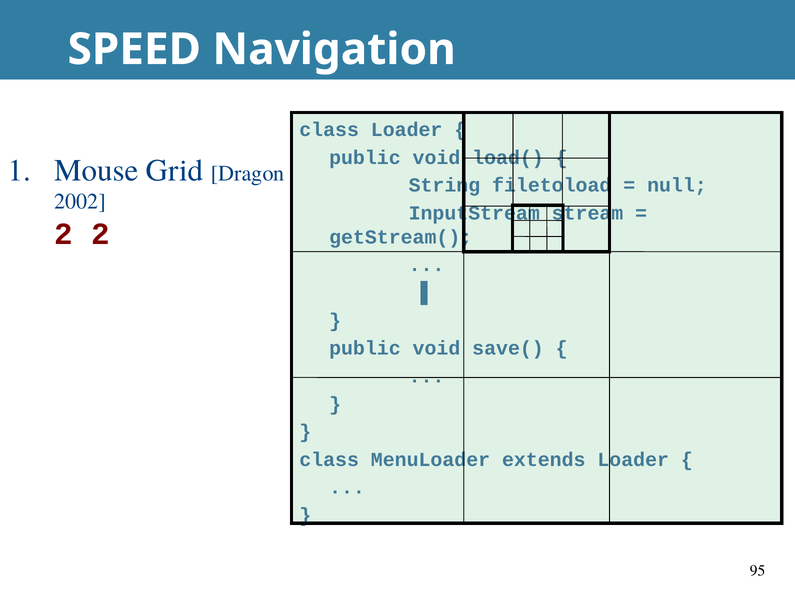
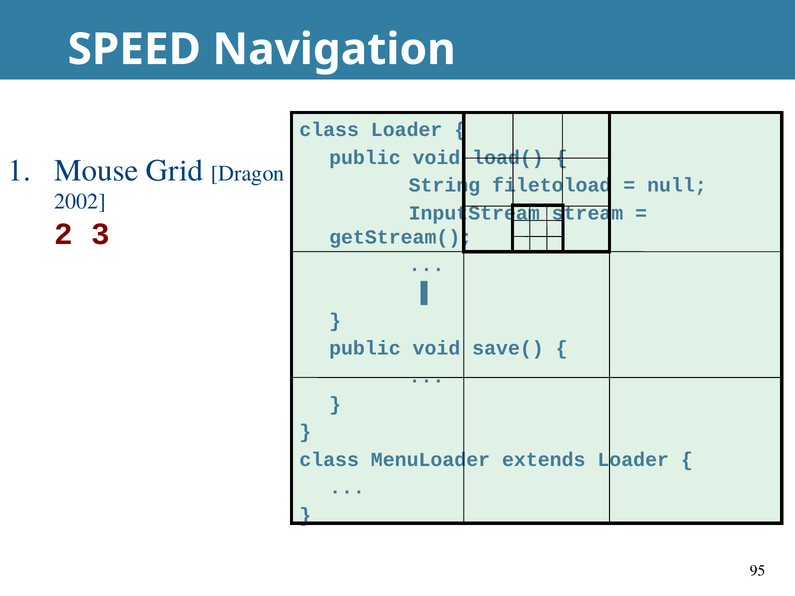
2 2: 2 -> 3 (101, 234)
